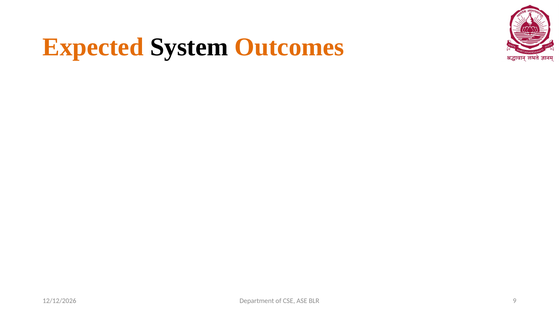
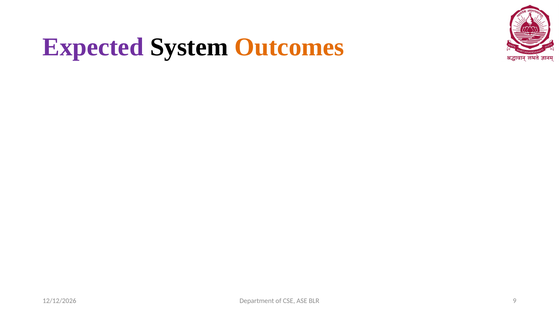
Expected colour: orange -> purple (93, 47)
